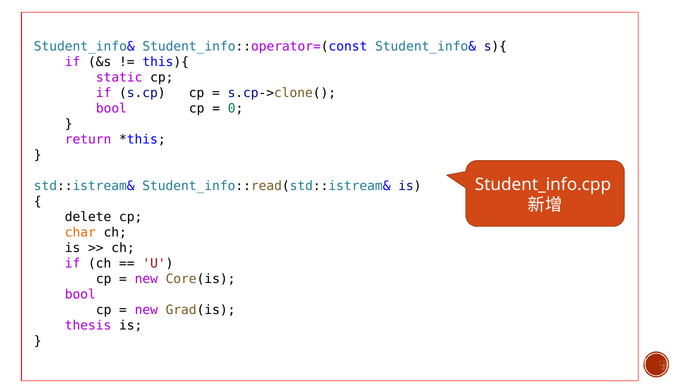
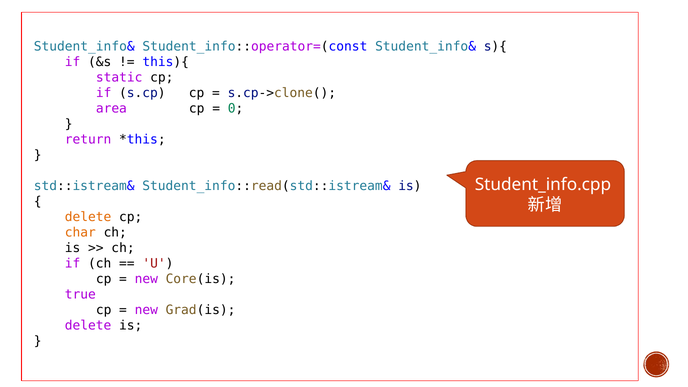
bool: bool -> area (111, 109)
delete colour: black -> orange (88, 217)
bool: bool -> true (80, 294)
thesis: thesis -> delete (88, 325)
